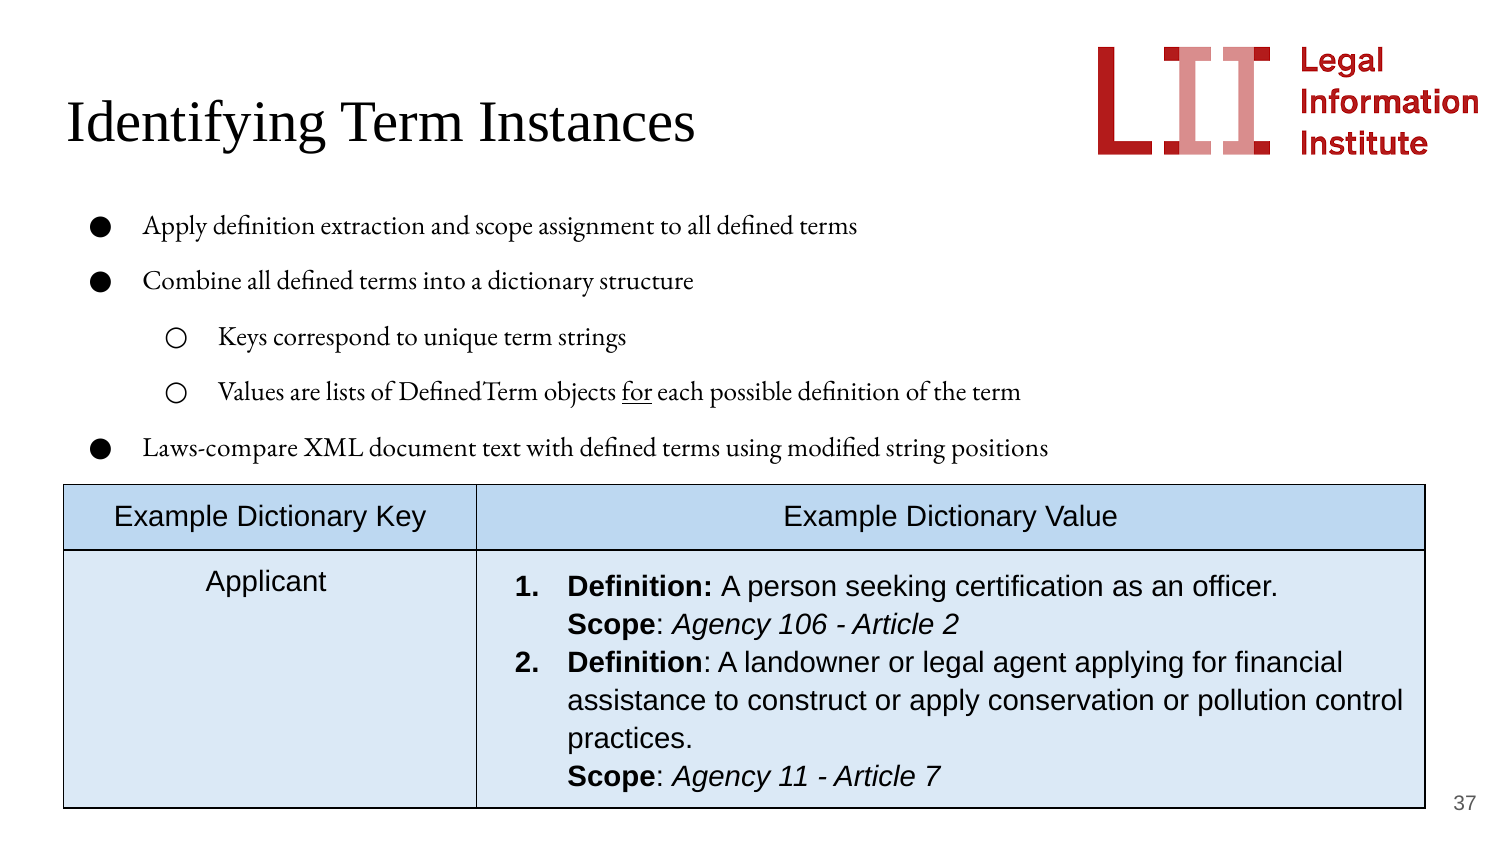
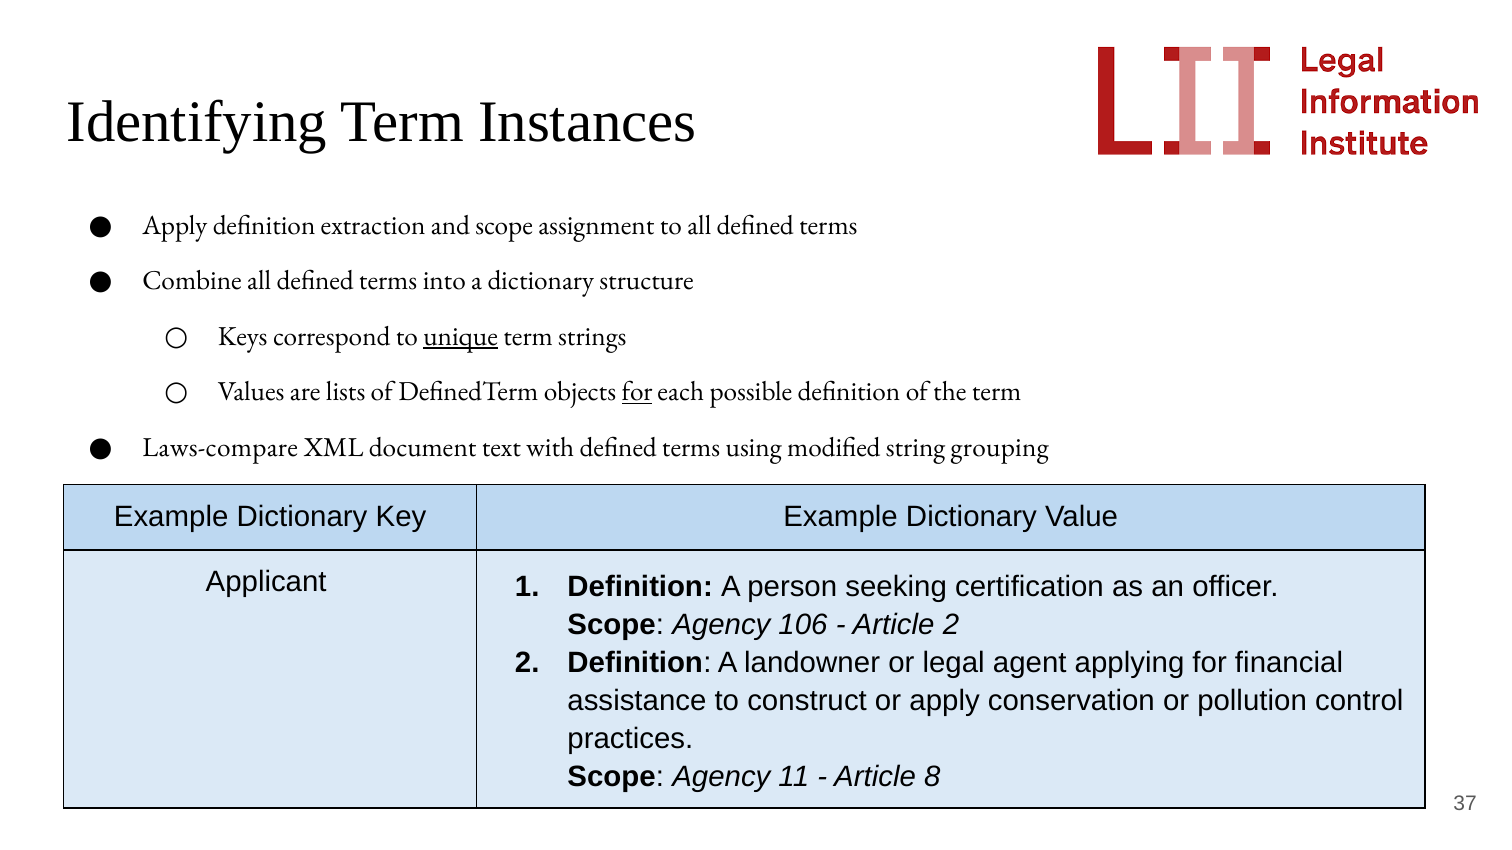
unique underline: none -> present (461, 336)
positions: positions -> grouping (1000, 448)
7: 7 -> 8 (932, 777)
